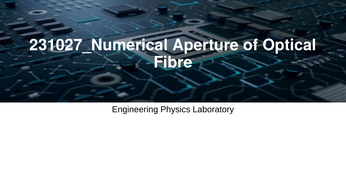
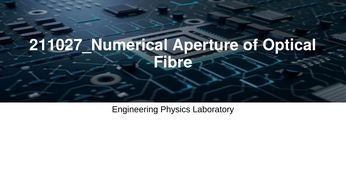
231027_Numerical: 231027_Numerical -> 211027_Numerical (99, 45)
